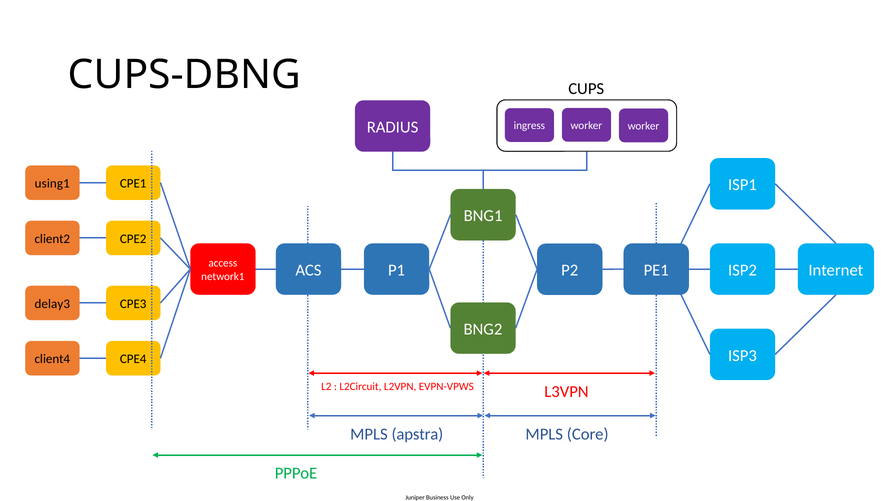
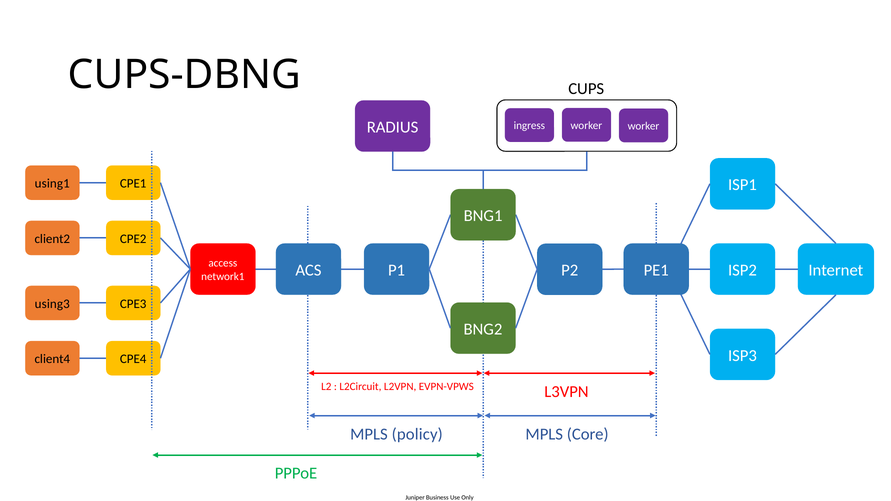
delay3: delay3 -> using3 (52, 304)
apstra: apstra -> policy (417, 434)
